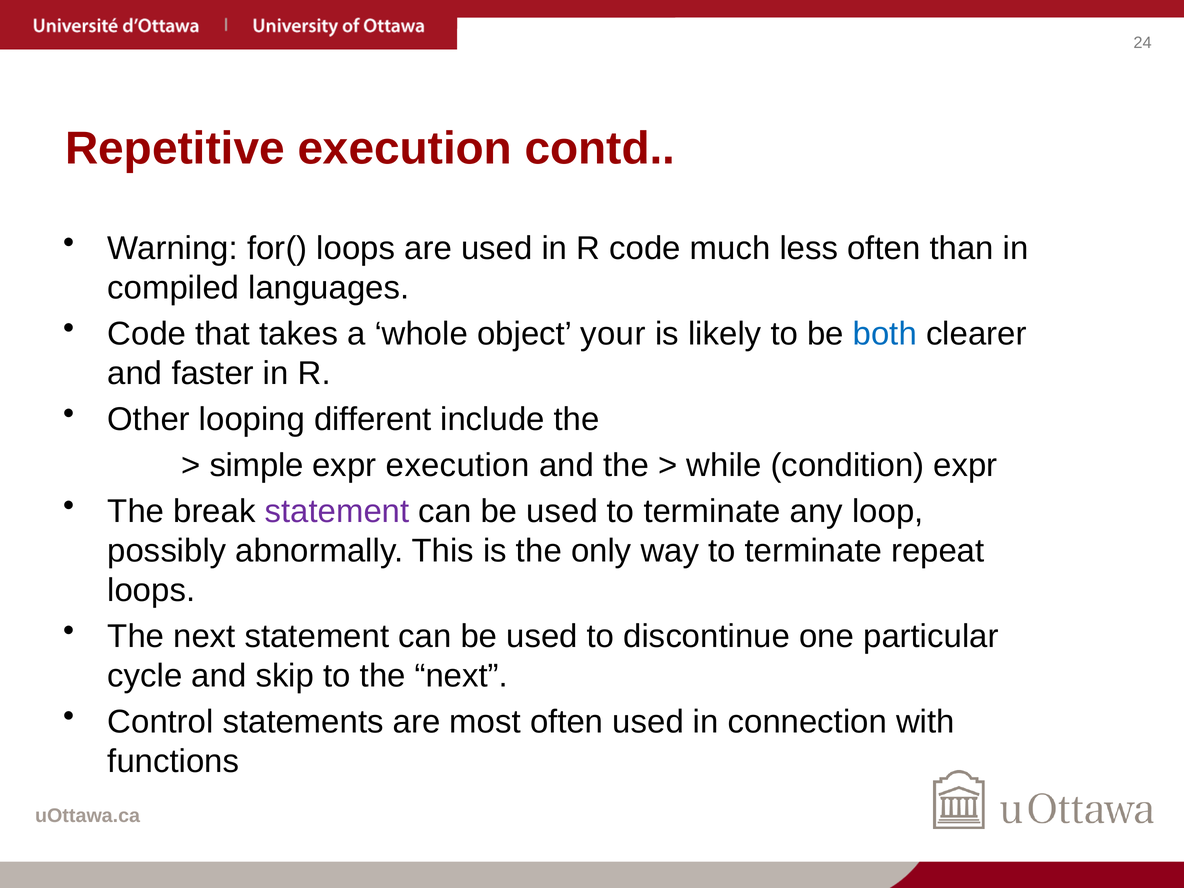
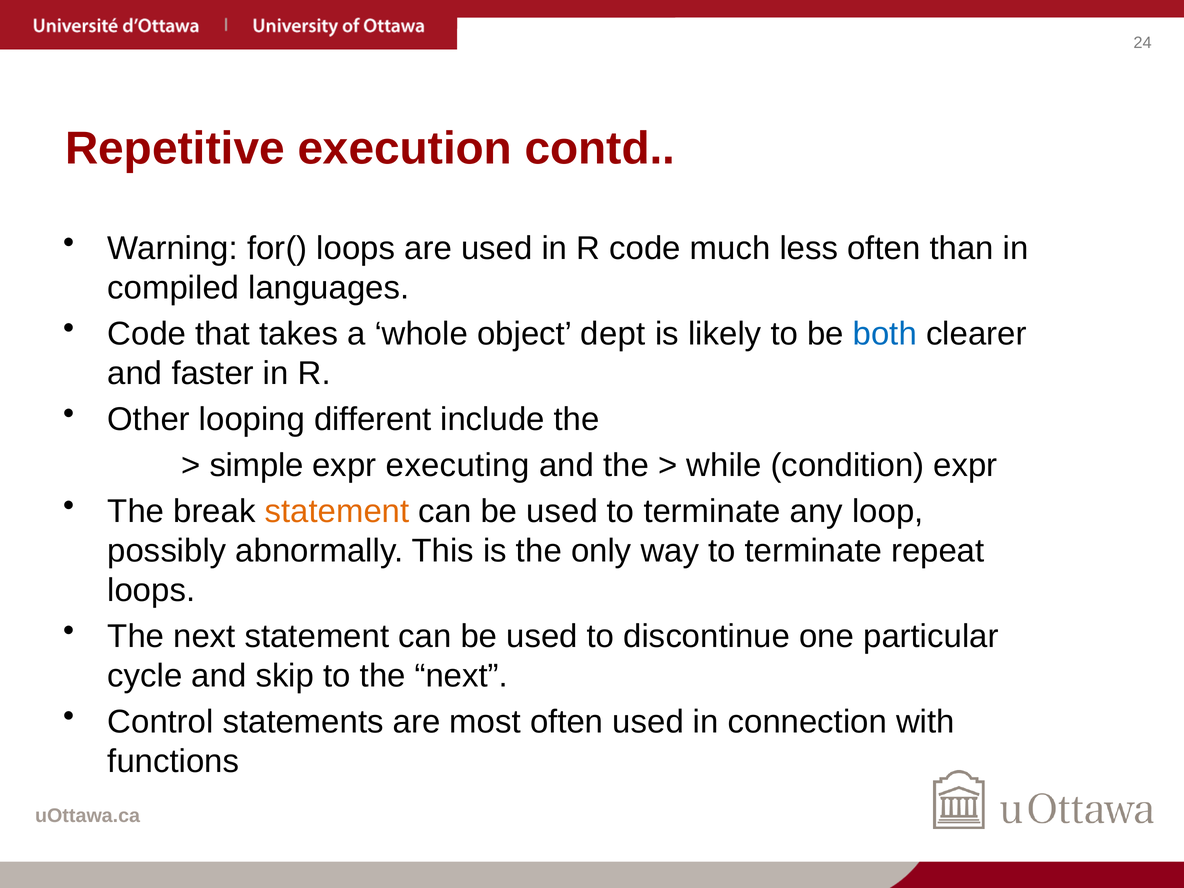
your: your -> dept (613, 334)
expr execution: execution -> executing (458, 465)
statement colour: purple -> orange (337, 511)
